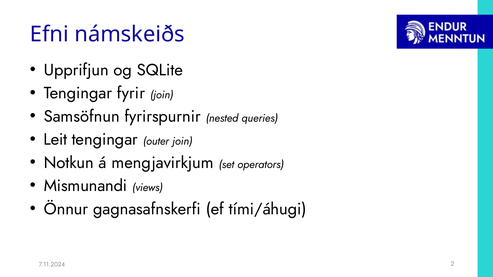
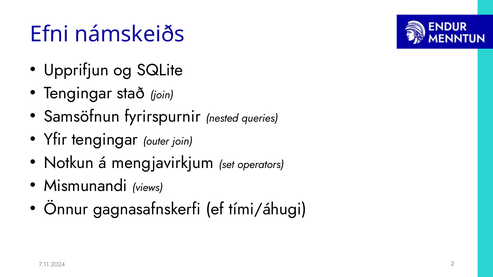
fyrir: fyrir -> stað (131, 93)
Leit: Leit -> Yfir (55, 140)
